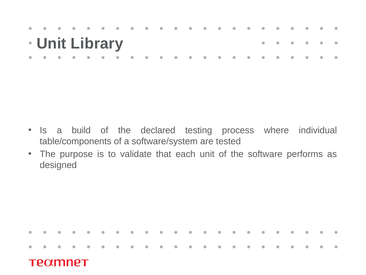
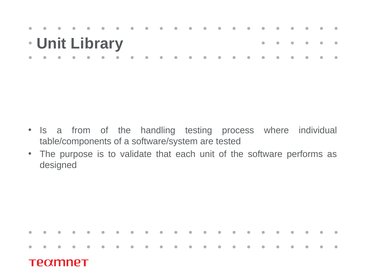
build: build -> from (81, 130)
declared: declared -> handling (158, 130)
